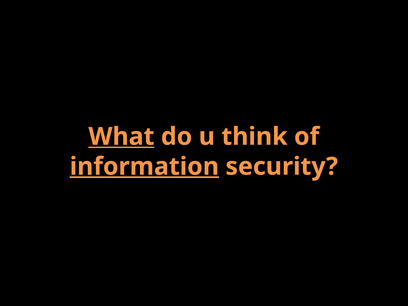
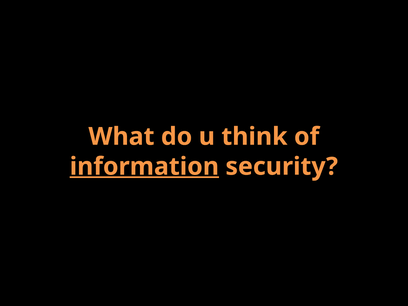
What underline: present -> none (121, 137)
